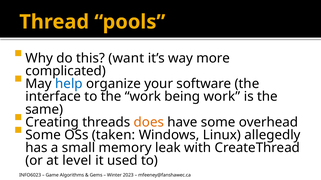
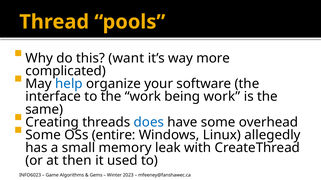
does colour: orange -> blue (149, 123)
taken: taken -> entire (114, 135)
level: level -> then (77, 161)
